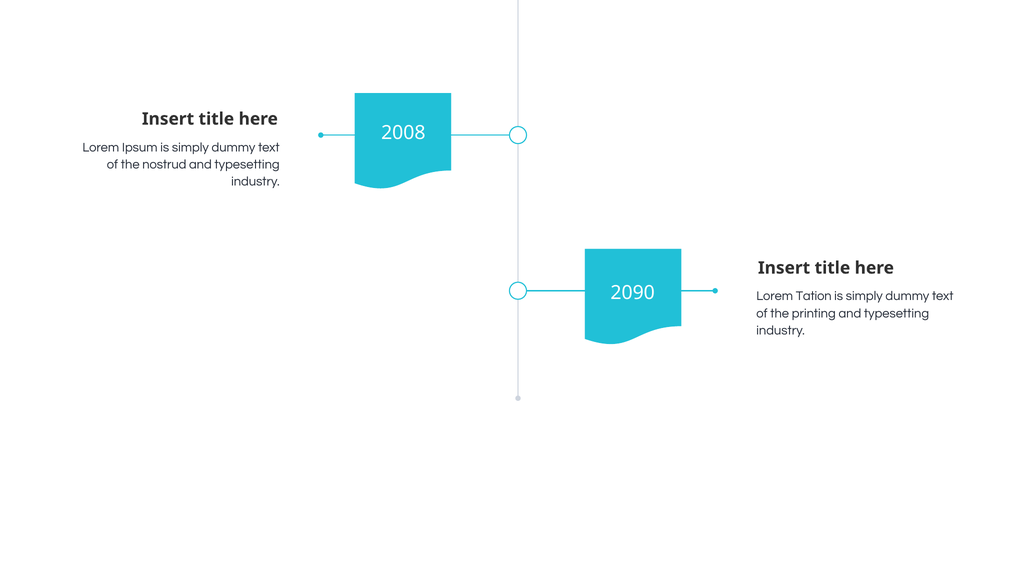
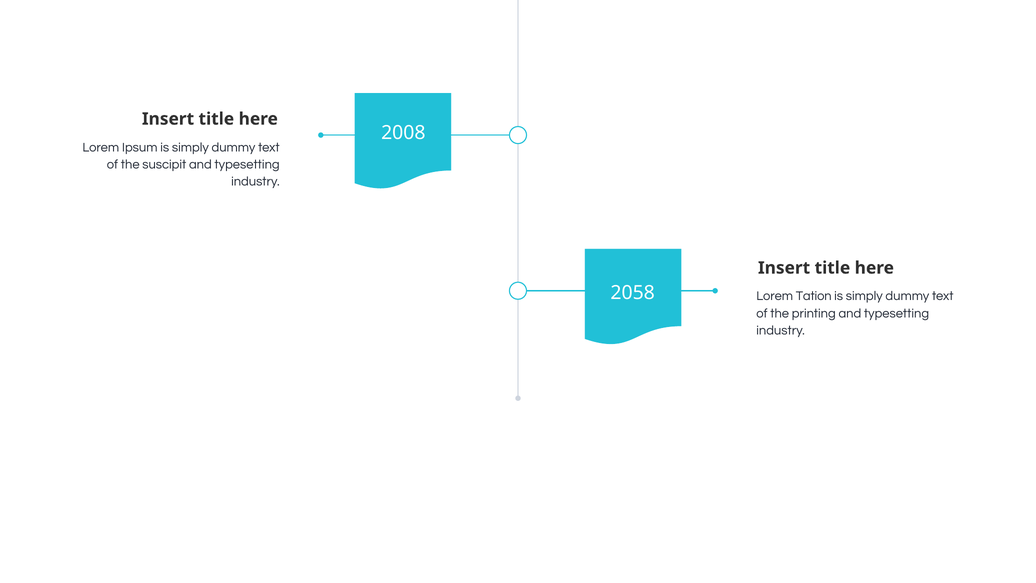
nostrud: nostrud -> suscipit (164, 164)
2090: 2090 -> 2058 (633, 293)
